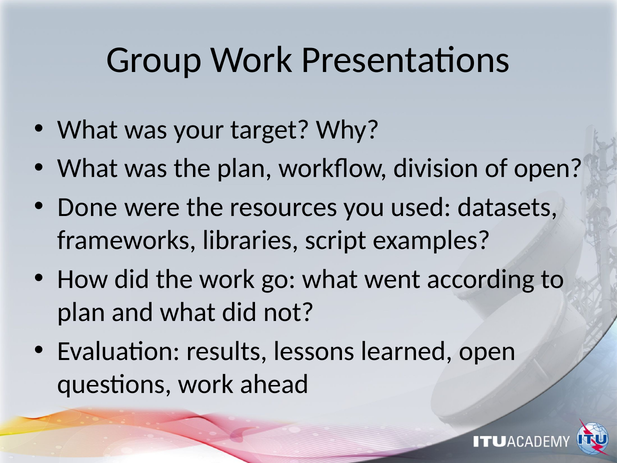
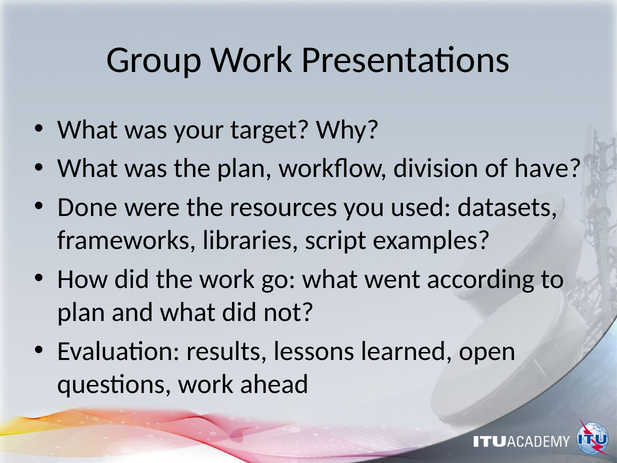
of open: open -> have (548, 168)
